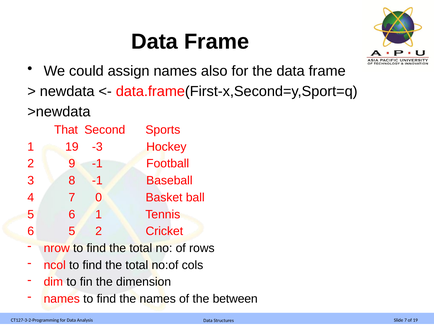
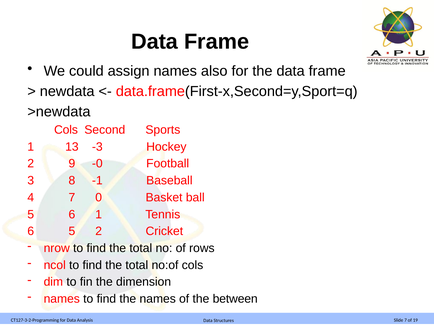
That: That -> Cols (66, 130)
1 19: 19 -> 13 (72, 147)
9 -1: -1 -> -0 (97, 163)
